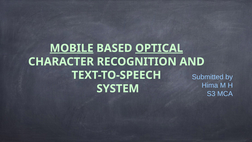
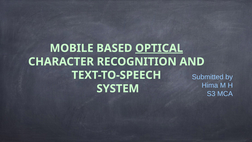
MOBILE underline: present -> none (72, 48)
